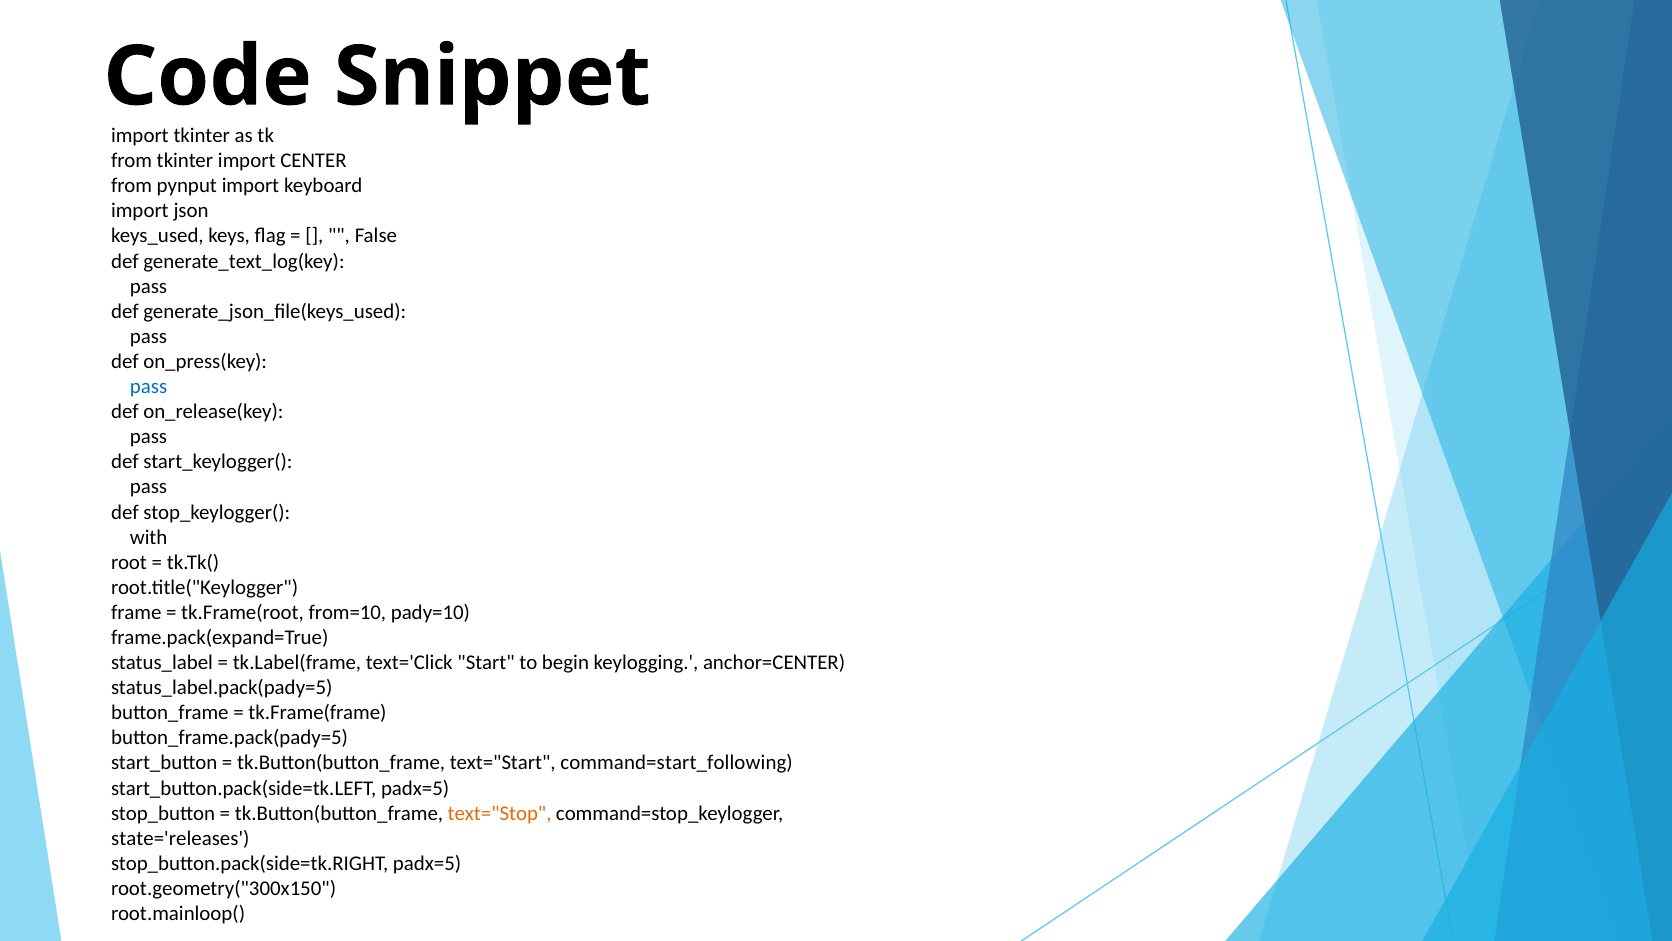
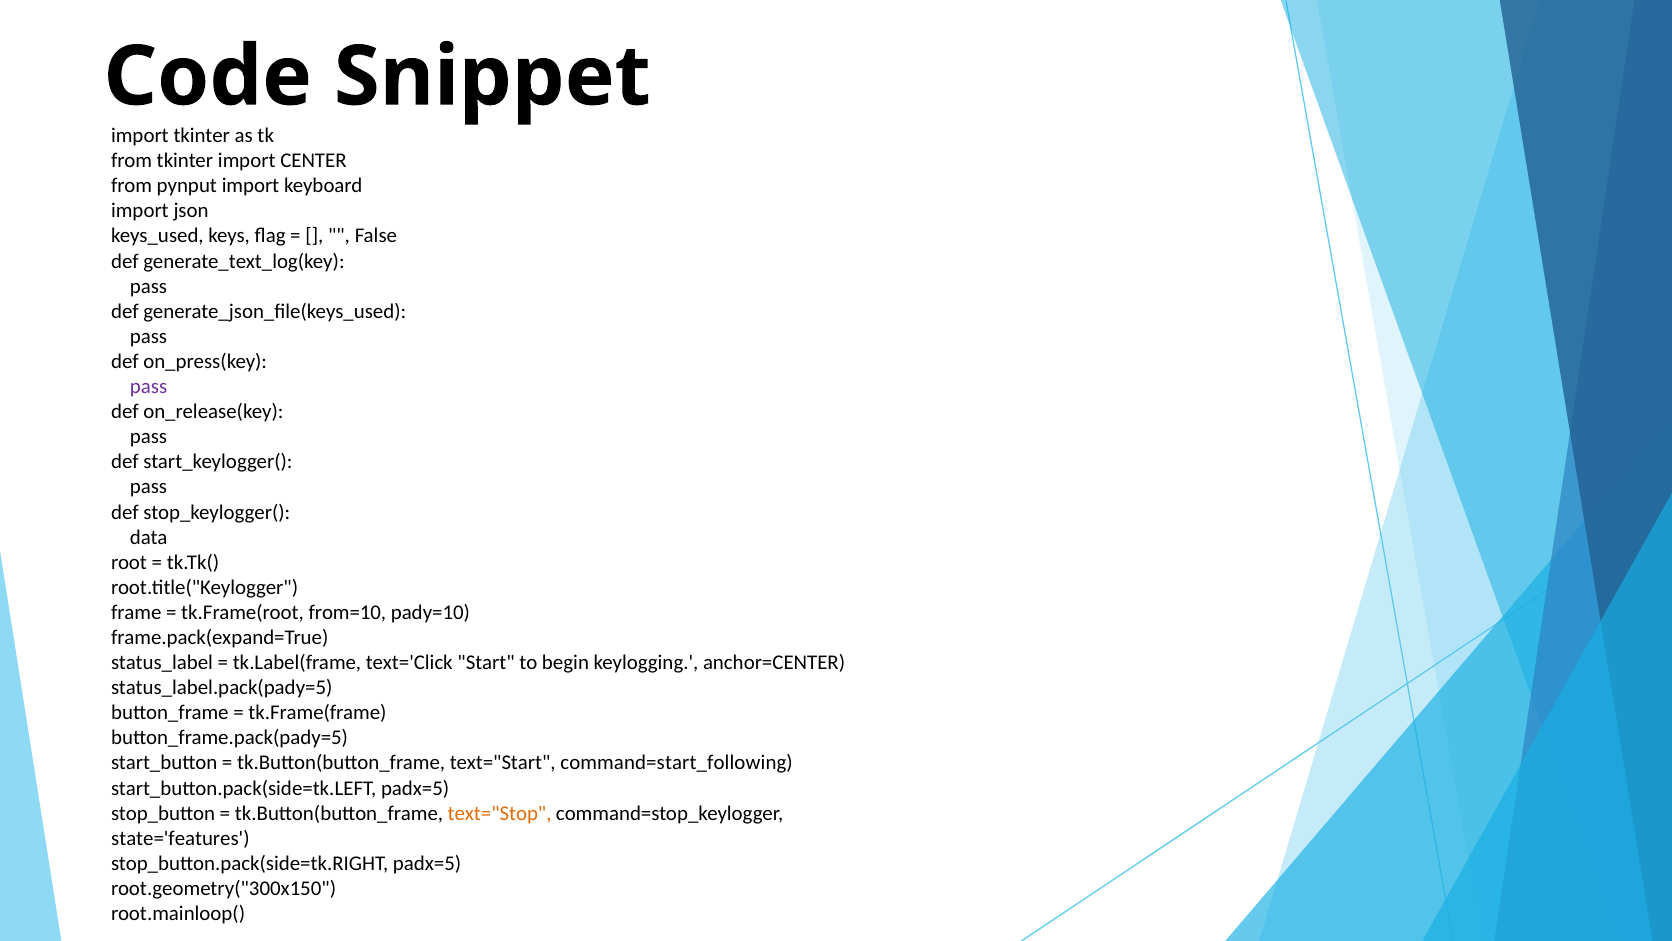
pass colour: blue -> purple (149, 386)
with: with -> data (149, 537)
state='releases: state='releases -> state='features (180, 838)
